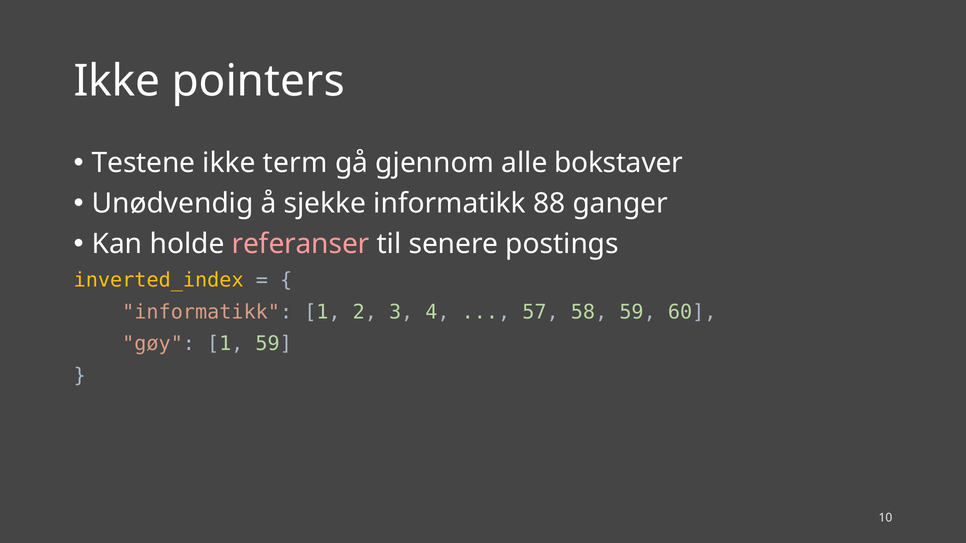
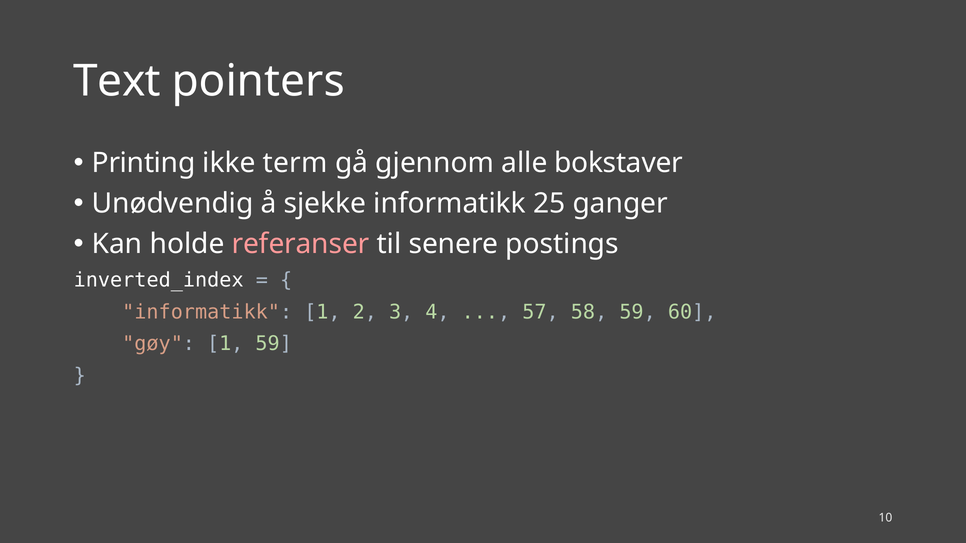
Ikke: Ikke -> Text (117, 81)
Testene: Testene -> Printing (144, 163)
88: 88 -> 25 (549, 204)
inverted_index colour: yellow -> white (159, 280)
